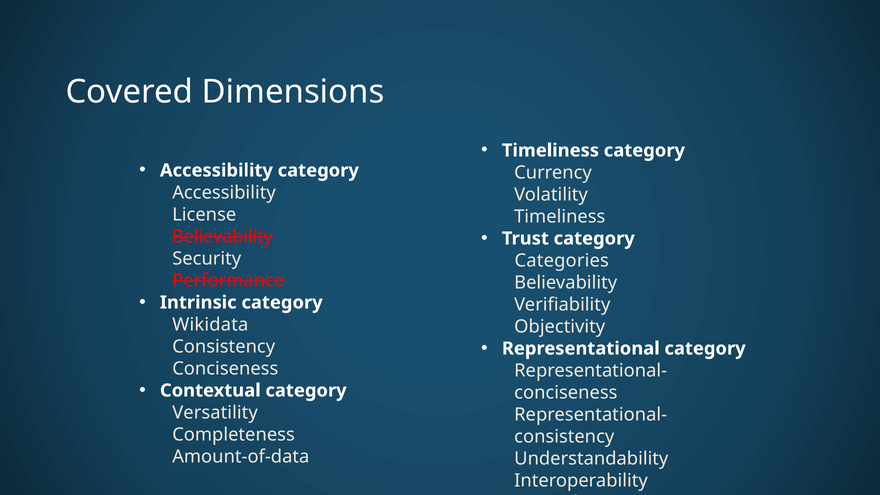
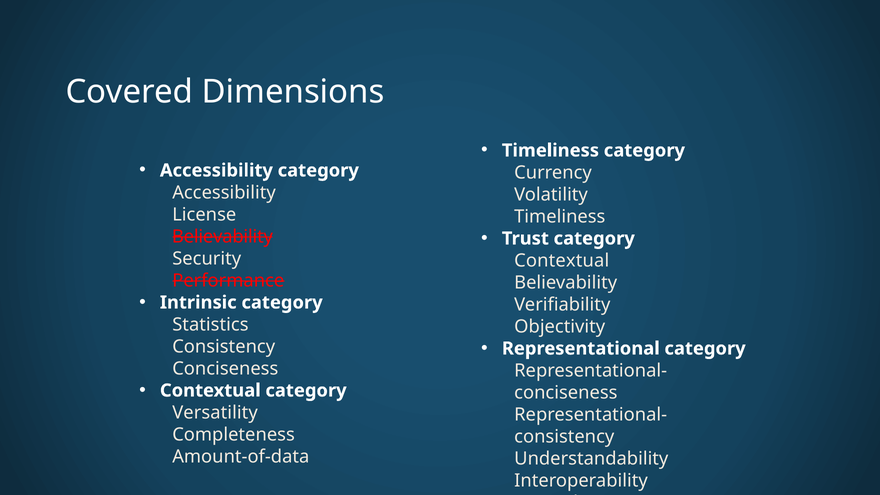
Categories: Categories -> Contextual (562, 261)
Wikidata: Wikidata -> Statistics (210, 325)
